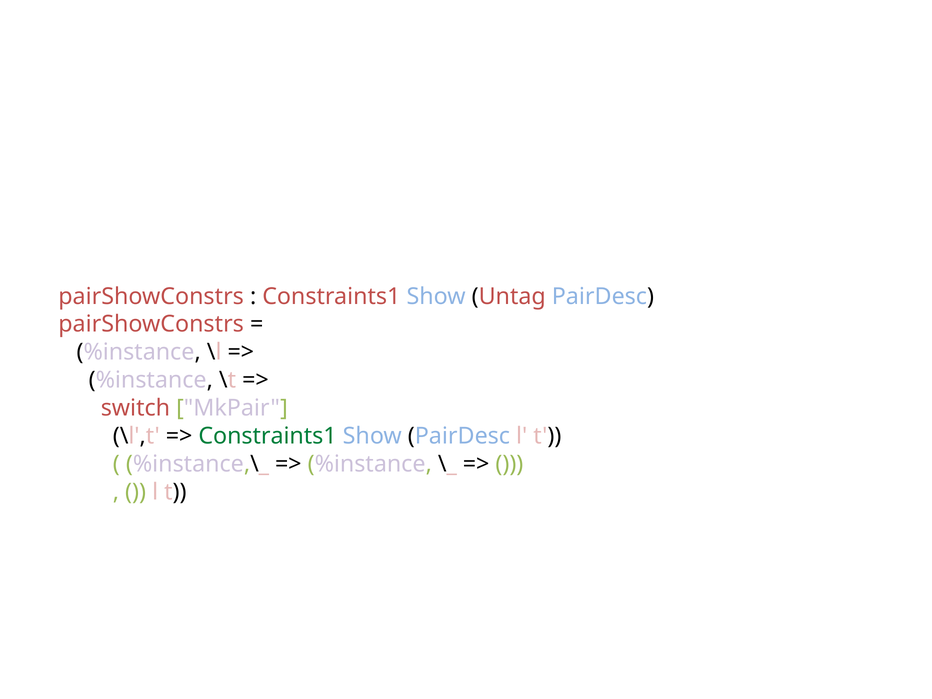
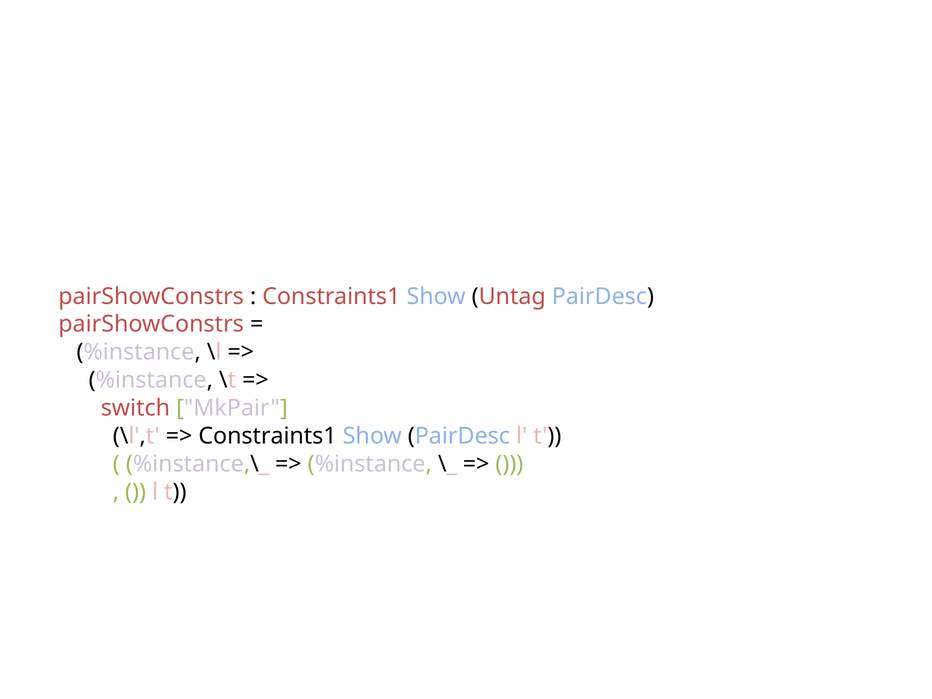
Constraints1 colour: green -> black (268, 436)
